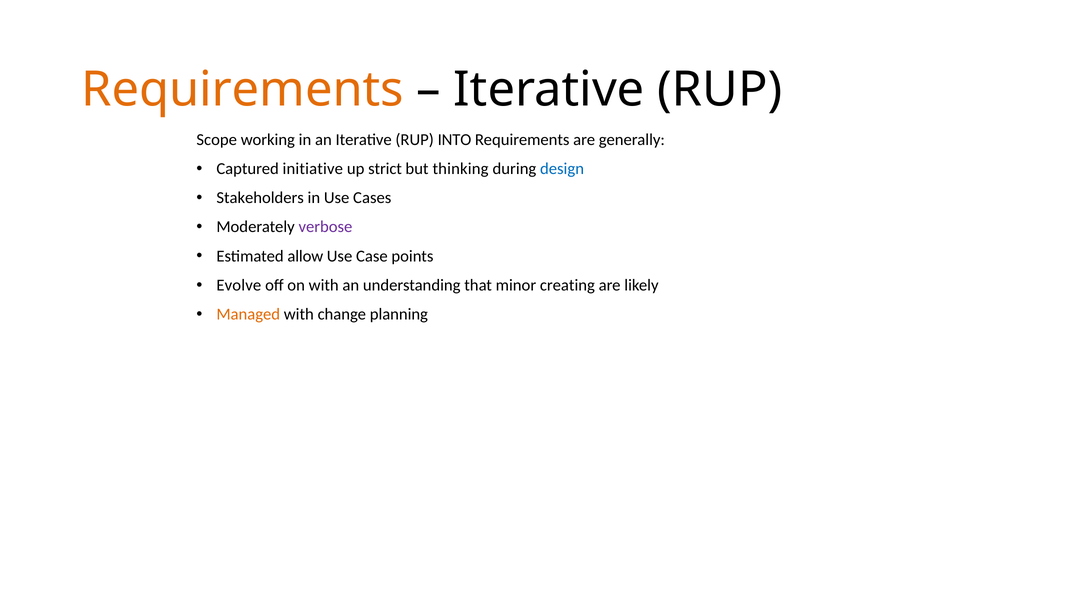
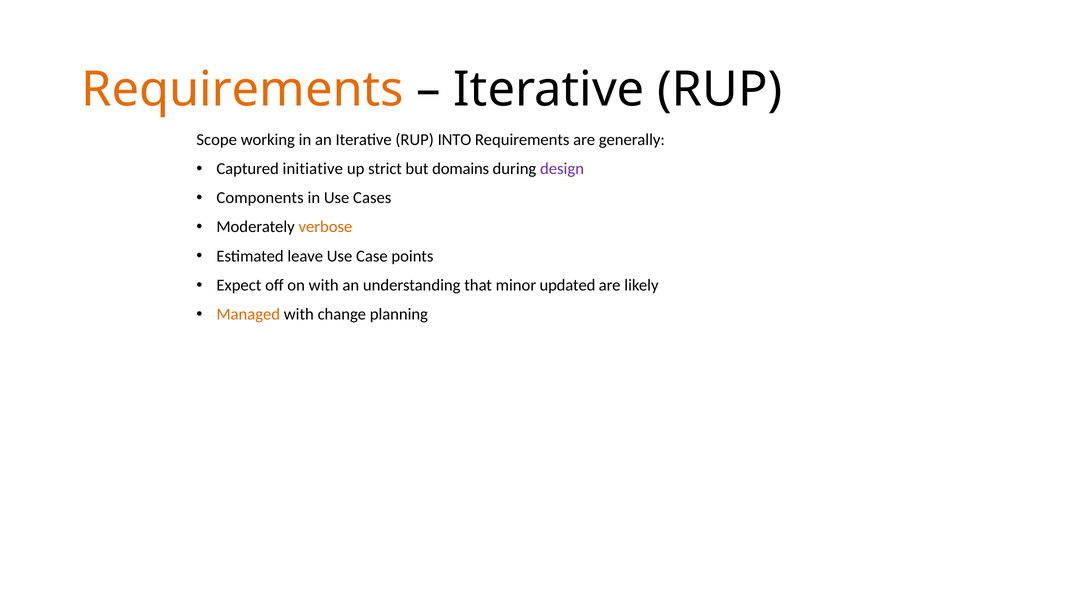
thinking: thinking -> domains (461, 169)
design colour: blue -> purple (562, 169)
Stakeholders: Stakeholders -> Components (260, 198)
verbose colour: purple -> orange (325, 227)
allow: allow -> leave (305, 256)
Evolve: Evolve -> Expect (239, 285)
creating: creating -> updated (567, 285)
